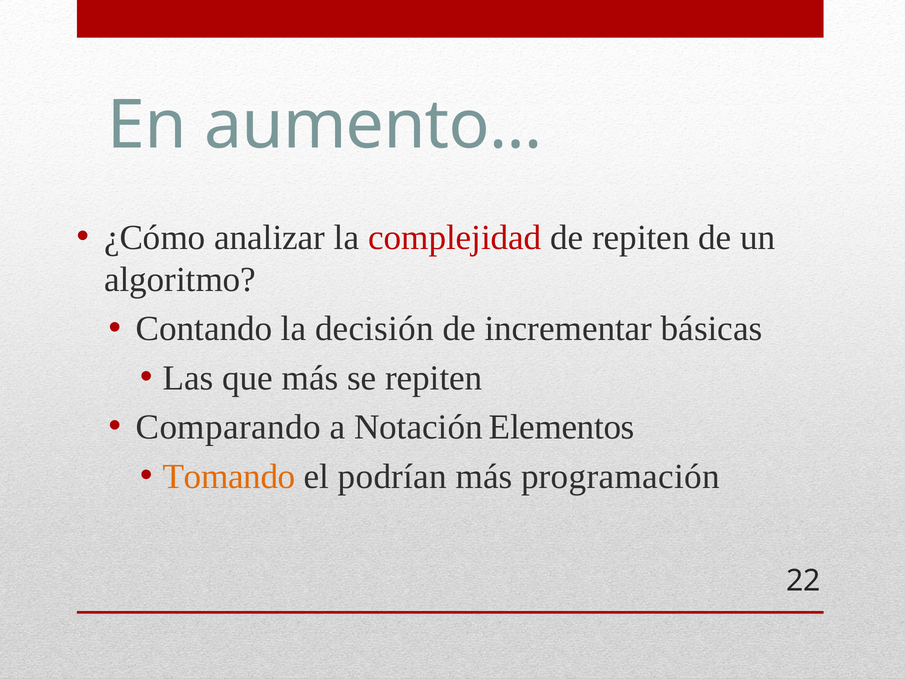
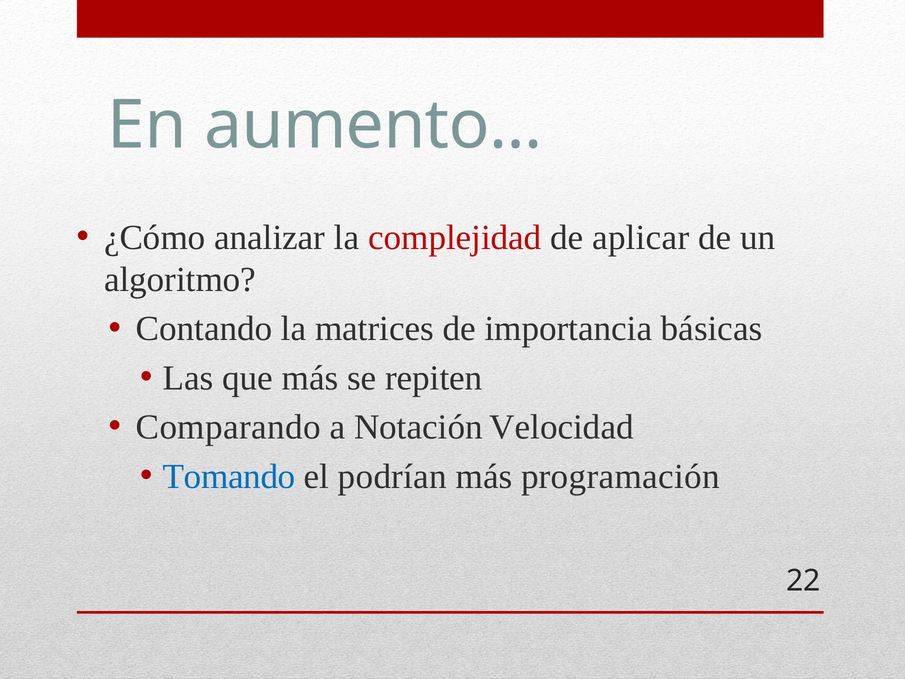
de repiten: repiten -> aplicar (641, 237)
decisión: decisión -> matrices (374, 329)
incrementar: incrementar -> importancia (568, 329)
Elementos: Elementos -> Velocidad (562, 427)
Tomando colour: orange -> blue (229, 476)
